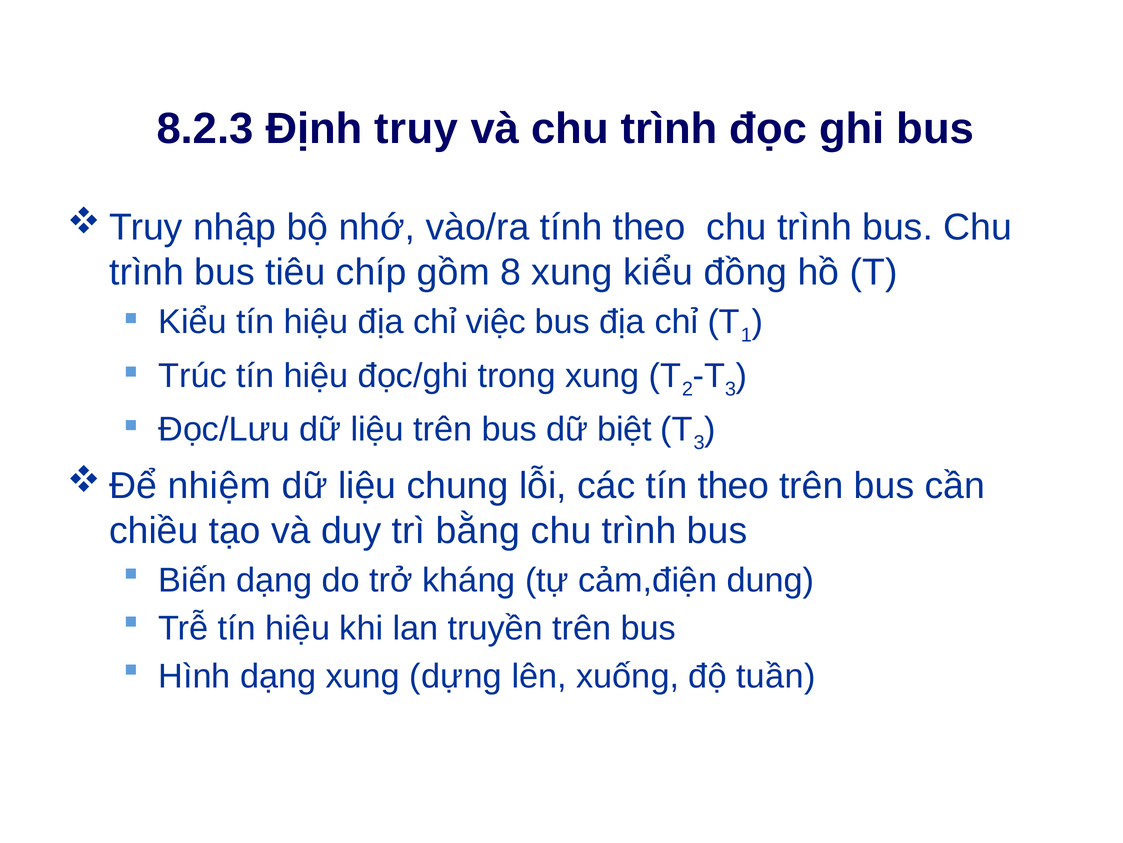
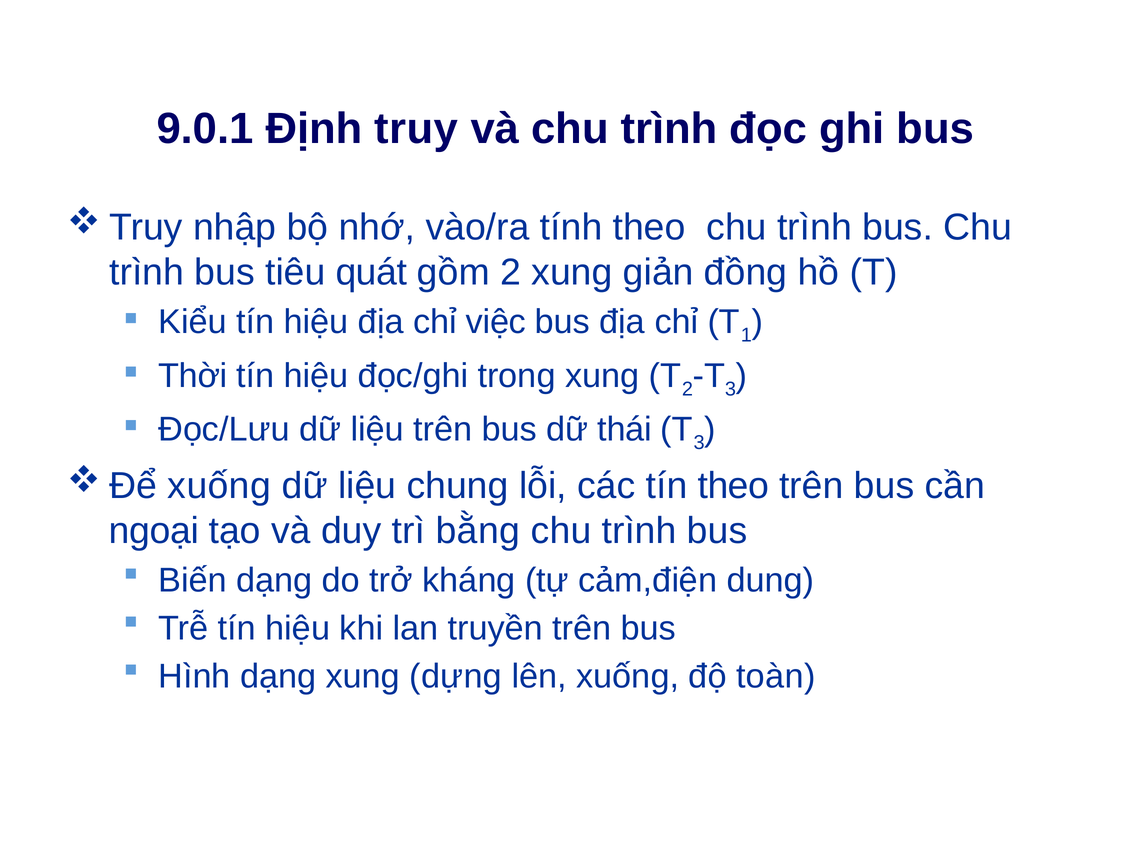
8.2.3: 8.2.3 -> 9.0.1 (205, 128)
chíp: chíp -> quát (371, 272)
gồm 8: 8 -> 2 (511, 272)
xung kiểu: kiểu -> giản (658, 272)
Trúc: Trúc -> Thời (193, 375)
biệt: biệt -> thái (625, 429)
nhiệm: nhiệm -> xuống (219, 485)
chiều: chiều -> ngoại (154, 530)
tuần: tuần -> toàn (776, 676)
